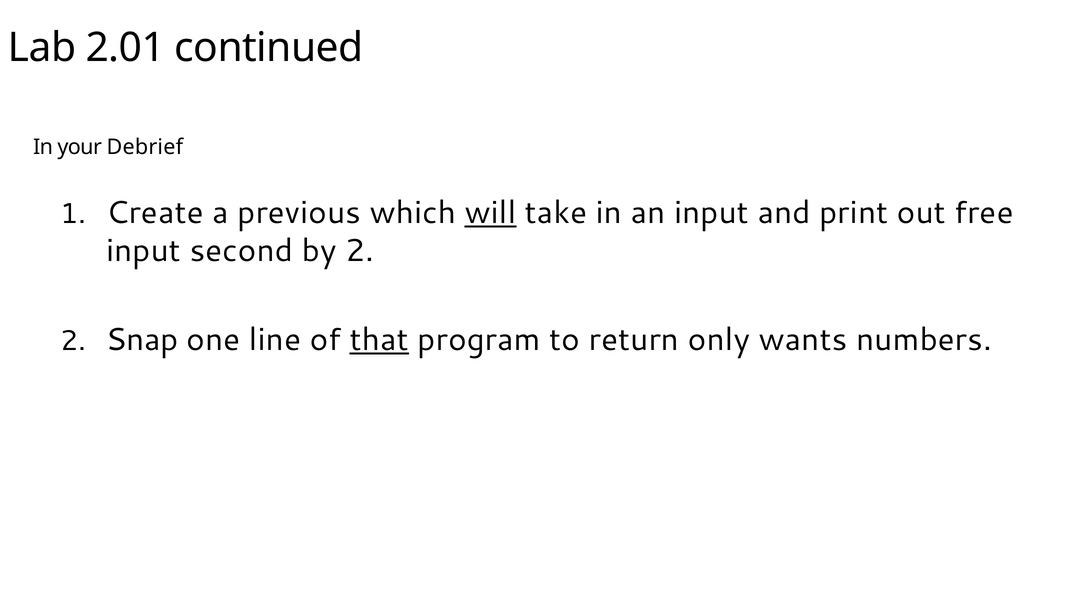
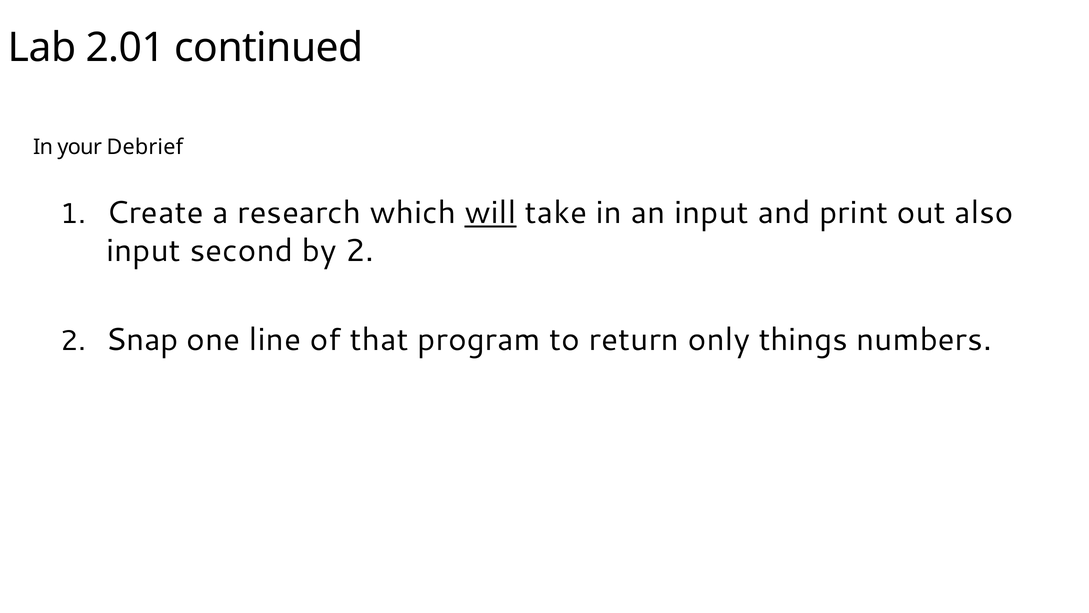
previous: previous -> research (299, 213)
free: free -> also (984, 213)
that underline: present -> none (379, 340)
wants: wants -> things (803, 340)
